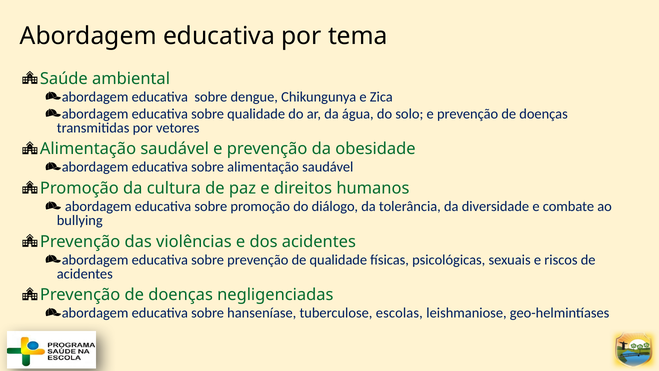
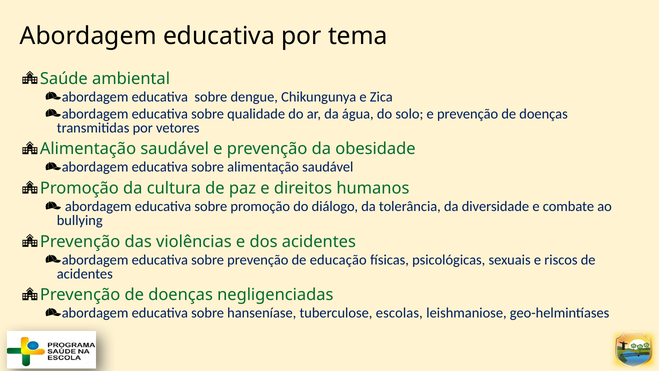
de qualidade: qualidade -> educação (338, 260)
